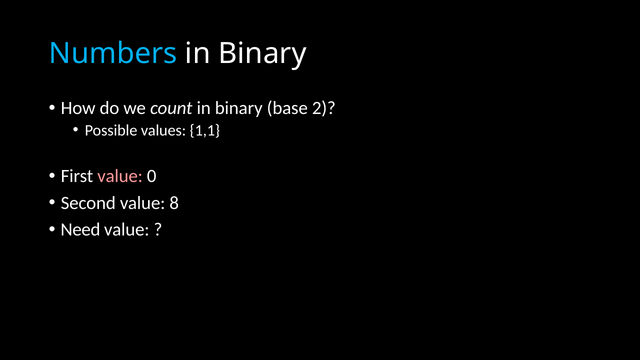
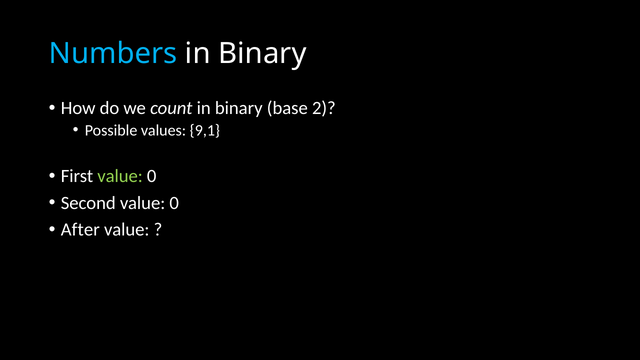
1,1: 1,1 -> 9,1 (205, 130)
value colour: pink -> light green (120, 176)
Second value 8: 8 -> 0 (174, 203)
Need: Need -> After (80, 230)
